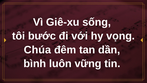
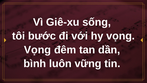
Chúa: Chúa -> Vọng (37, 50)
